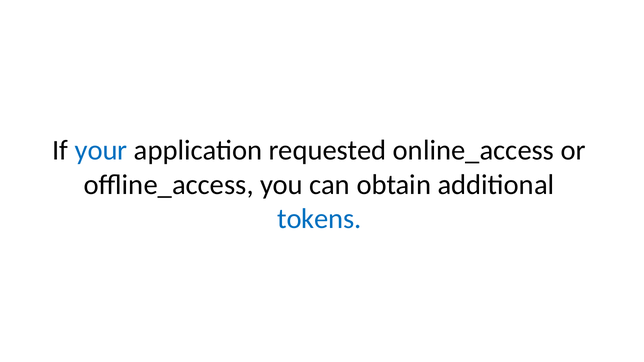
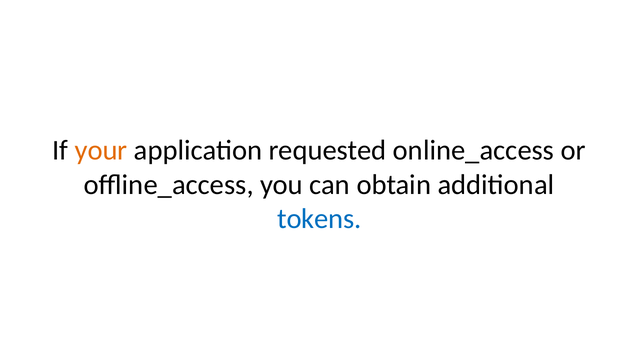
your colour: blue -> orange (101, 150)
